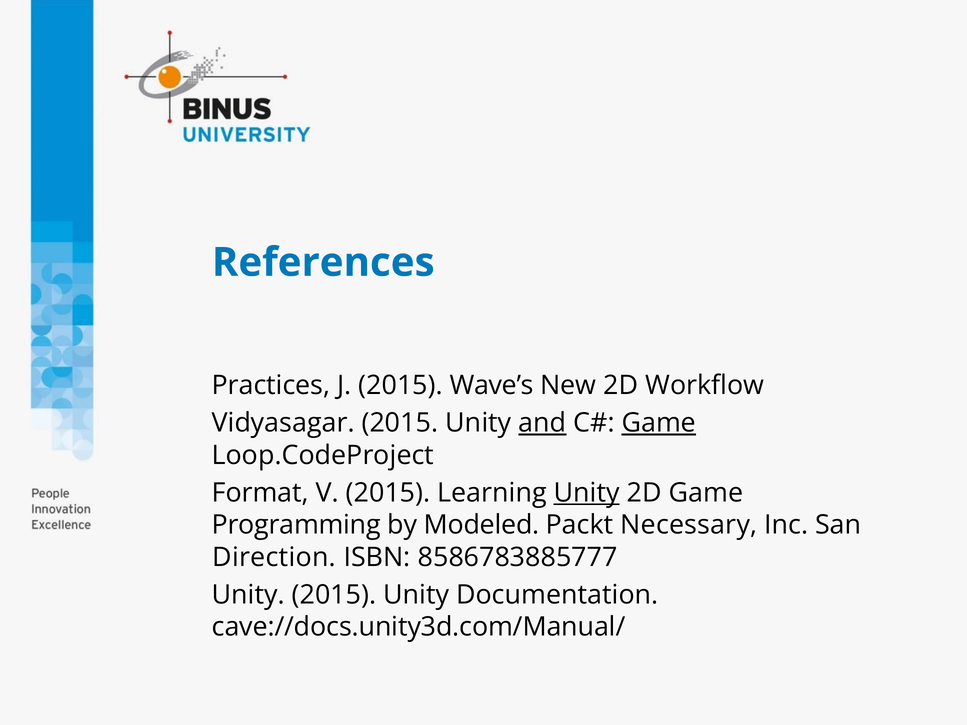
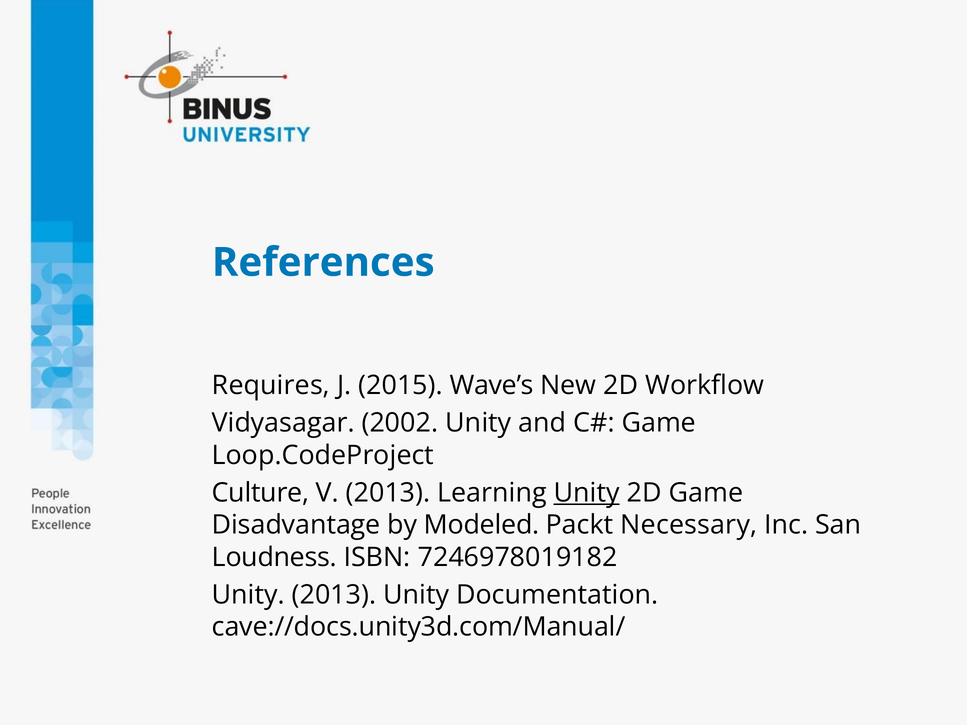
Practices: Practices -> Requires (271, 385)
Vidyasagar 2015: 2015 -> 2002 (400, 423)
and underline: present -> none (542, 423)
Game underline: present -> none (659, 423)
Format: Format -> Culture (260, 493)
V 2015: 2015 -> 2013 (388, 493)
Programming: Programming -> Disadvantage (296, 525)
Direction: Direction -> Loudness (274, 557)
8586783885777: 8586783885777 -> 7246978019182 (518, 557)
Unity 2015: 2015 -> 2013 (334, 595)
